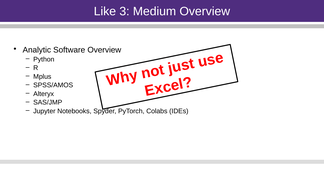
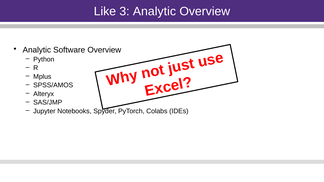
3 Medium: Medium -> Analytic (154, 11)
